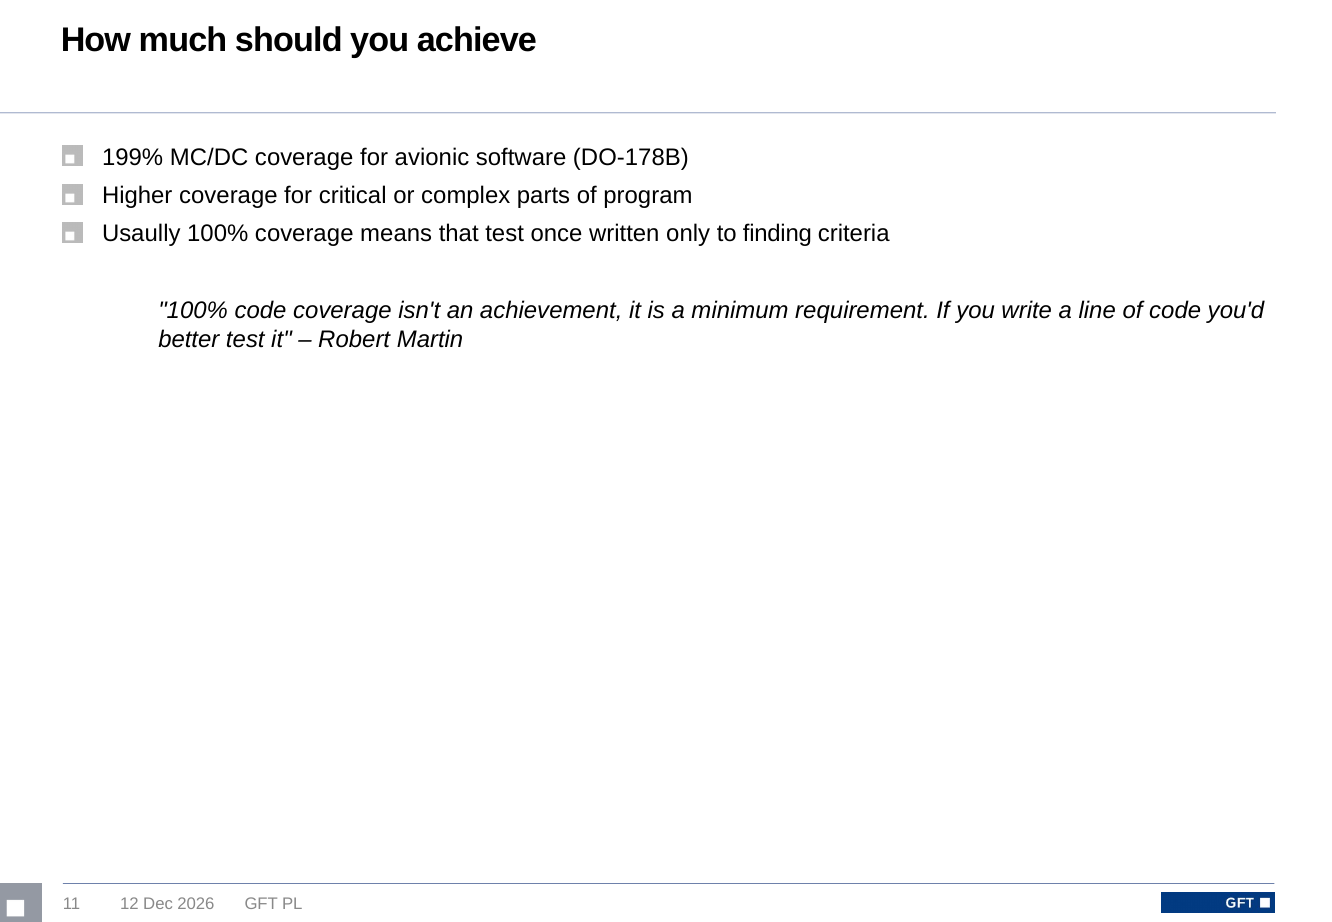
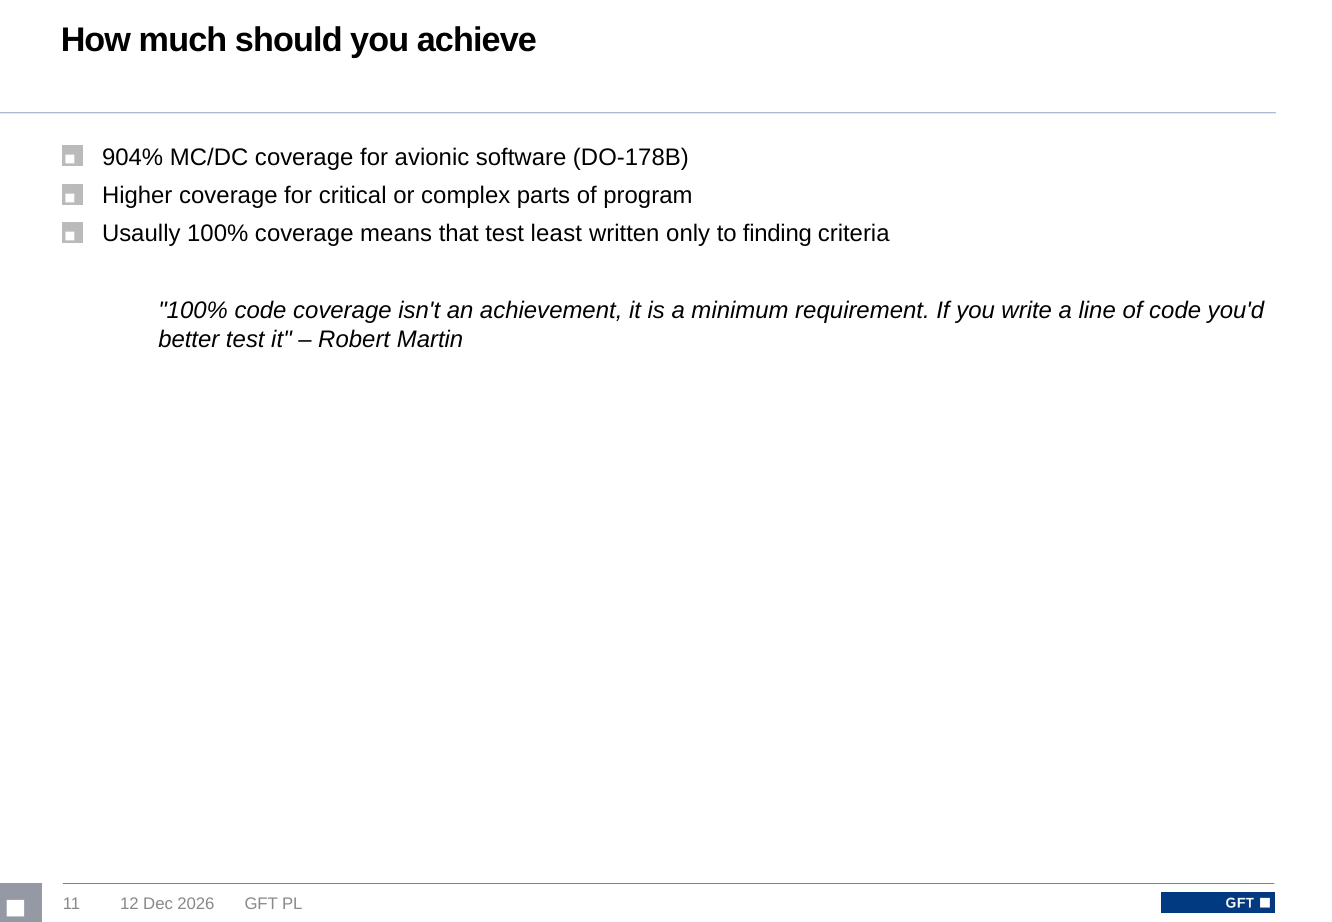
199%: 199% -> 904% (133, 158)
once: once -> least (556, 234)
